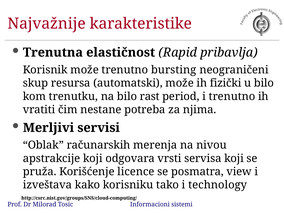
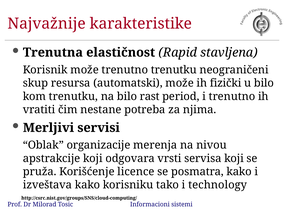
pribavlja: pribavlja -> stavljena (229, 52)
trenutno bursting: bursting -> trenutku (174, 70)
računarskih: računarskih -> organizacije (99, 145)
posmatra view: view -> kako (239, 172)
